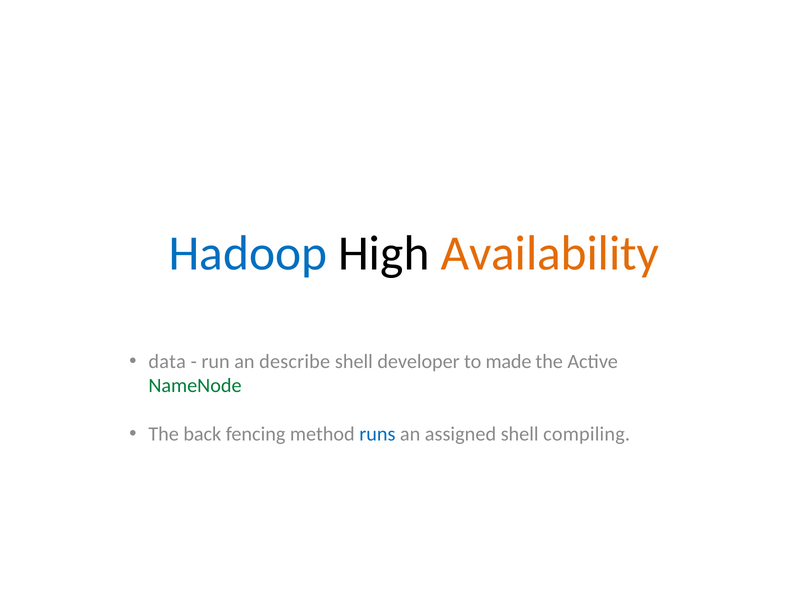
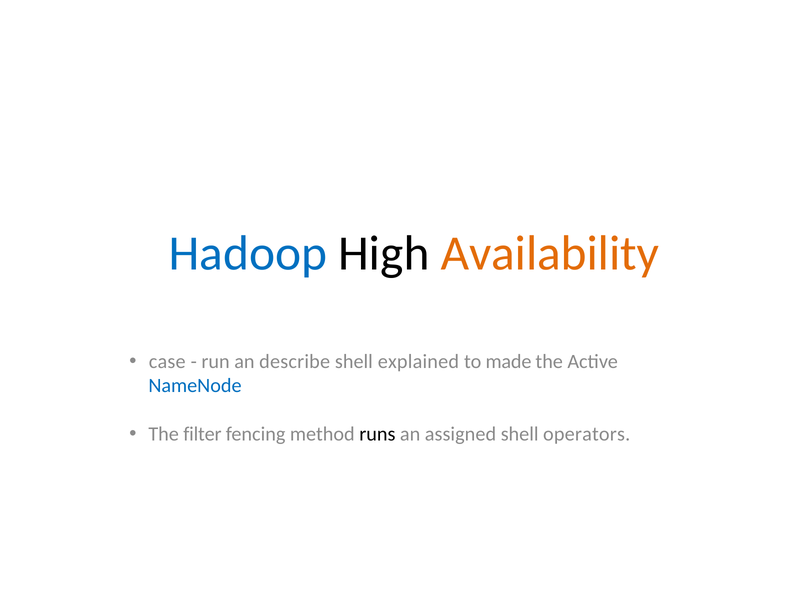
data: data -> case (167, 361)
developer: developer -> explained (418, 361)
NameNode colour: green -> blue (195, 386)
back: back -> filter (202, 434)
runs colour: blue -> black (377, 434)
compiling: compiling -> operators (587, 434)
